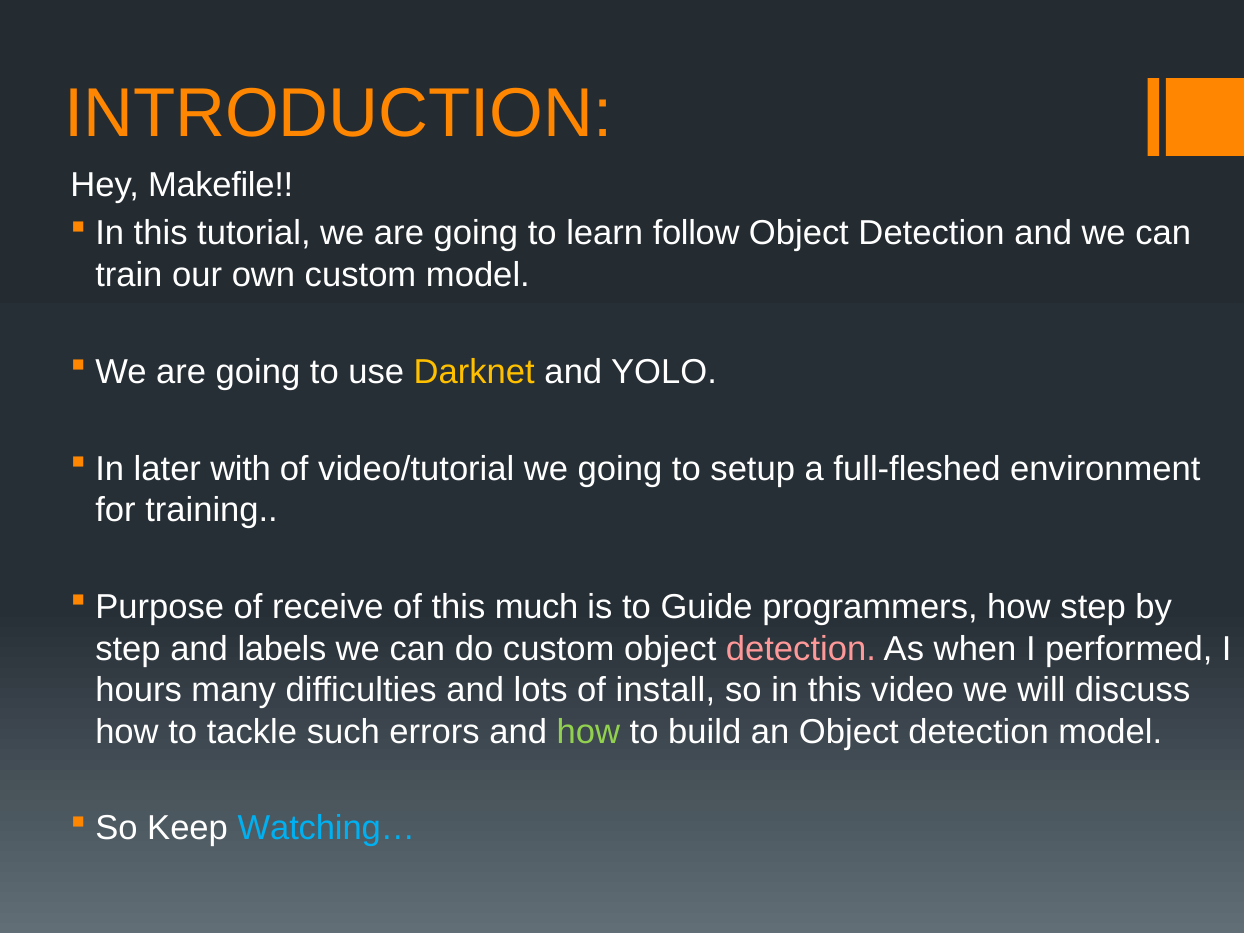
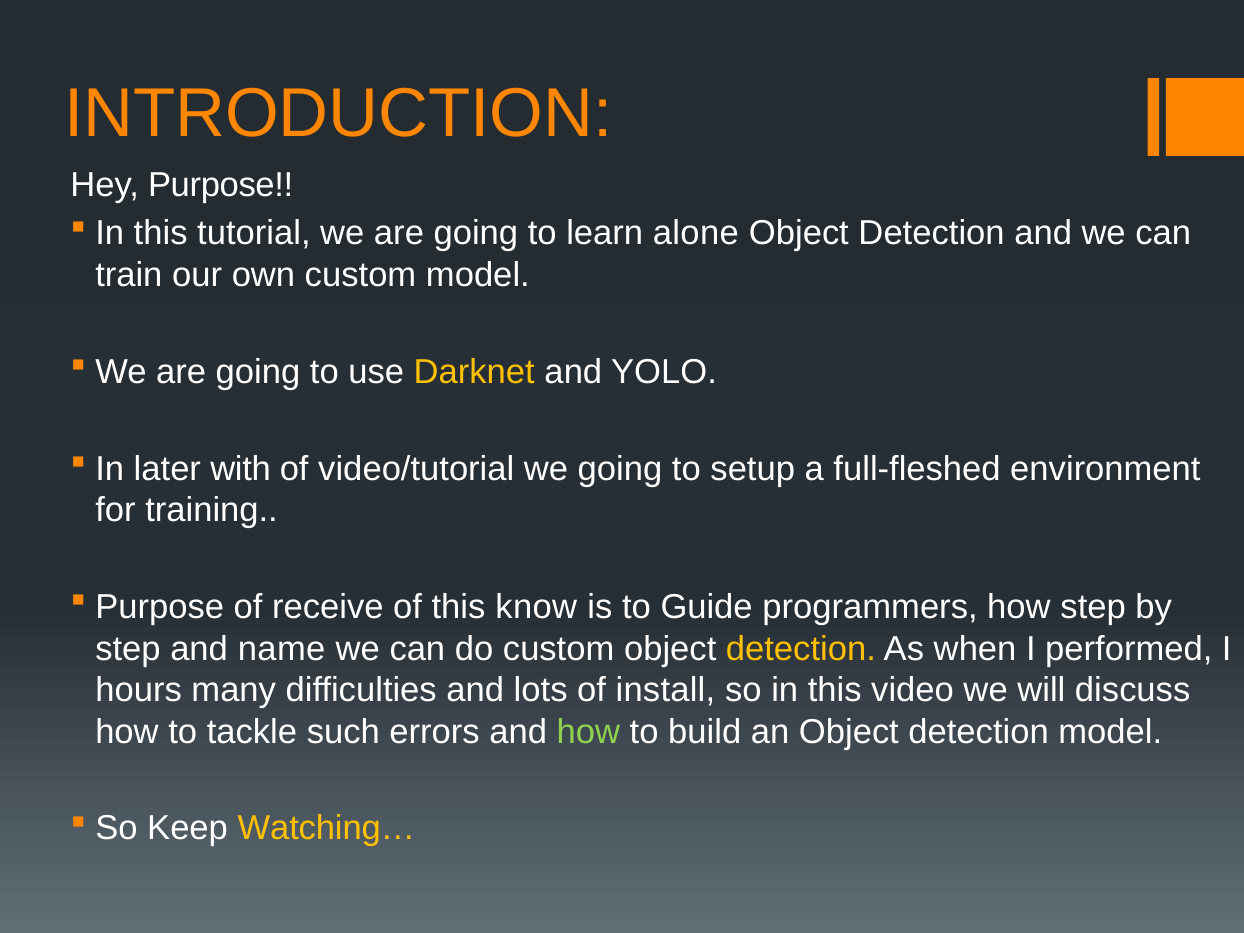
Hey Makefile: Makefile -> Purpose (221, 185)
follow: follow -> alone (696, 233)
much: much -> know (536, 607)
labels: labels -> name (282, 649)
detection colour: pink -> yellow (801, 649)
Watching… colour: light blue -> yellow (327, 829)
